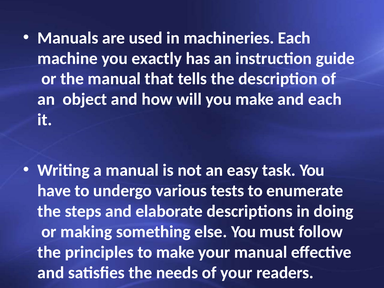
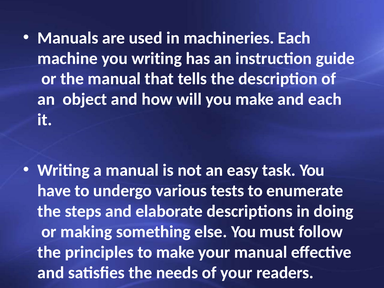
you exactly: exactly -> writing (157, 58)
